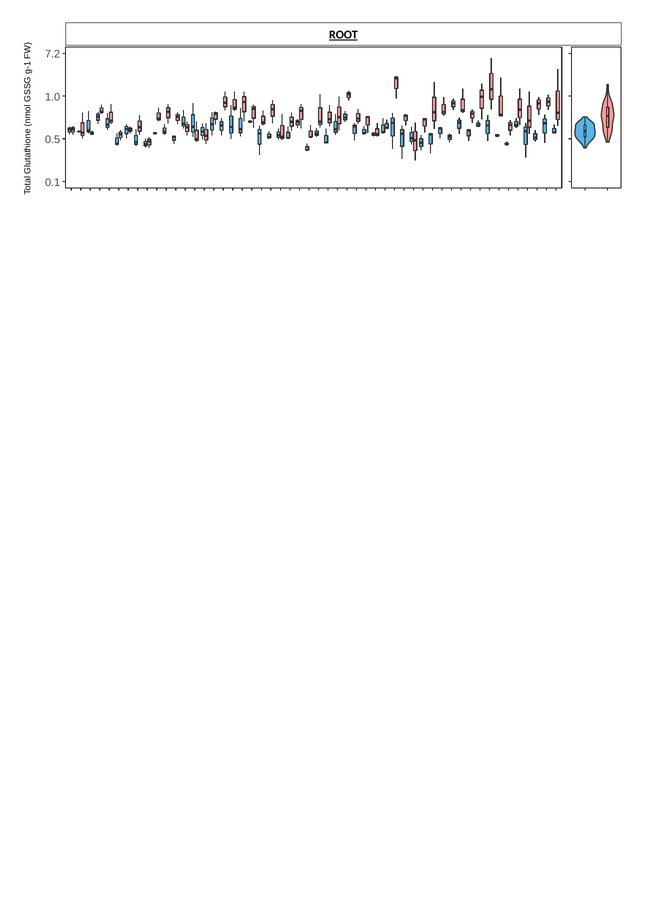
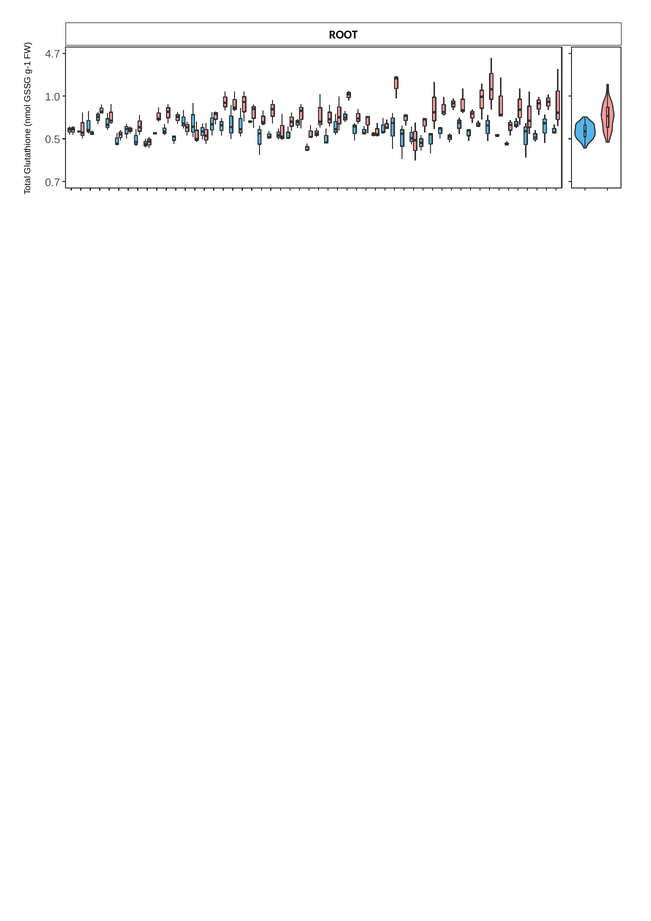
ROOT underline: present -> none (343, 35)
7.2: 7.2 -> 4.7 (53, 54)
0.1: 0.1 -> 0.7 (53, 182)
